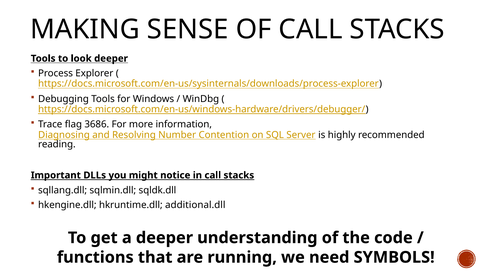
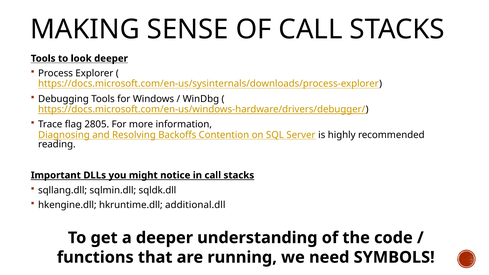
3686: 3686 -> 2805 (97, 124)
Number: Number -> Backoffs (177, 135)
